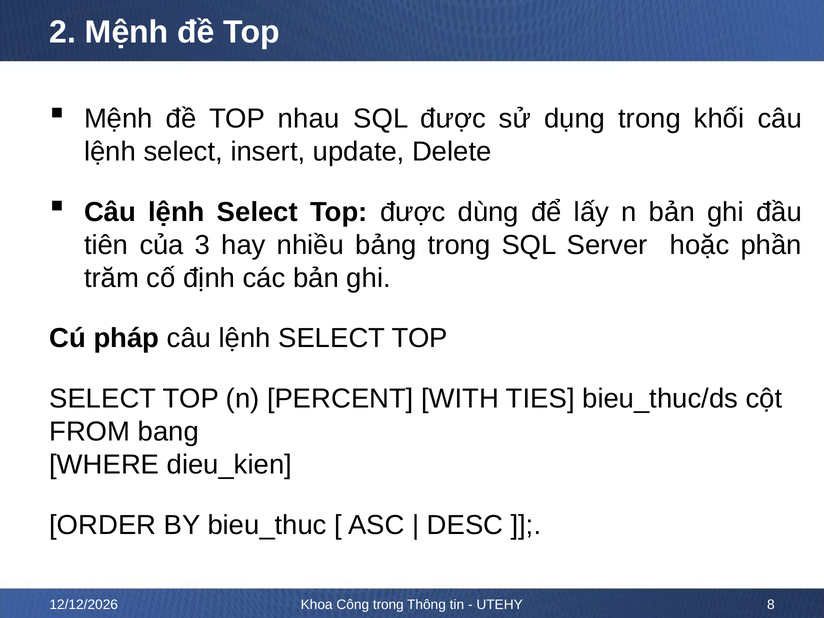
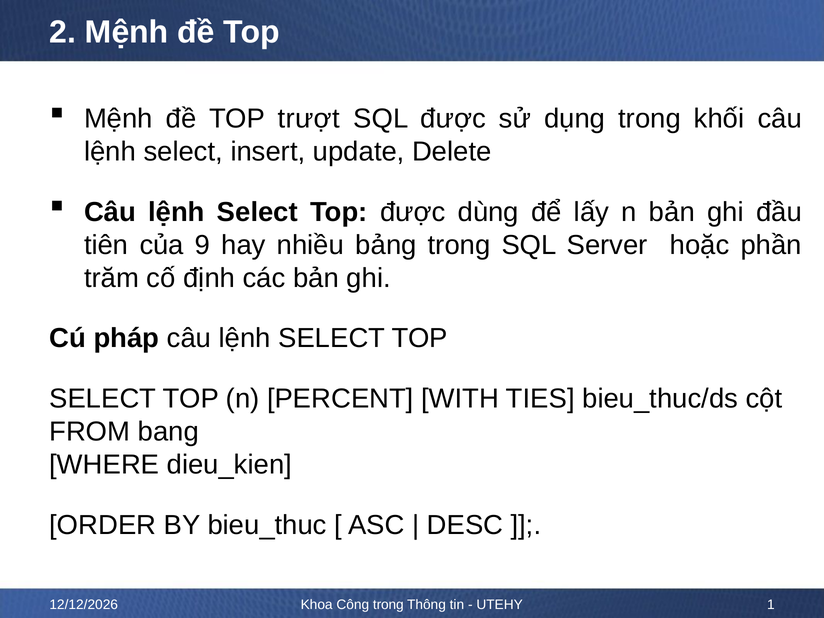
nhau: nhau -> trượt (309, 119)
3: 3 -> 9 (203, 245)
8: 8 -> 1 (771, 605)
